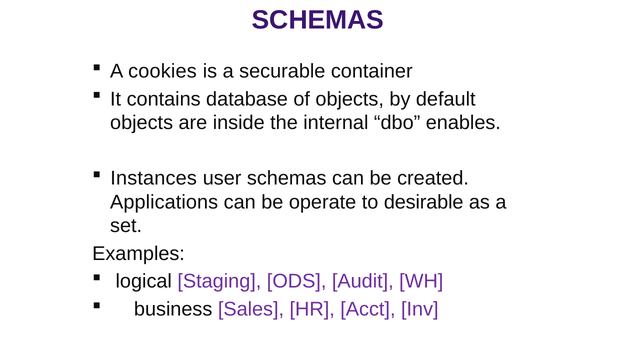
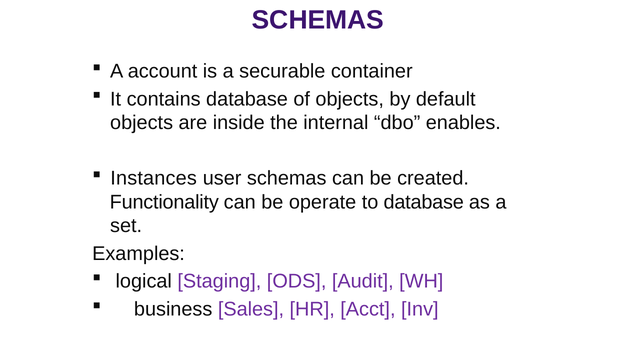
cookies: cookies -> account (163, 71)
Applications: Applications -> Functionality (164, 203)
to desirable: desirable -> database (424, 203)
